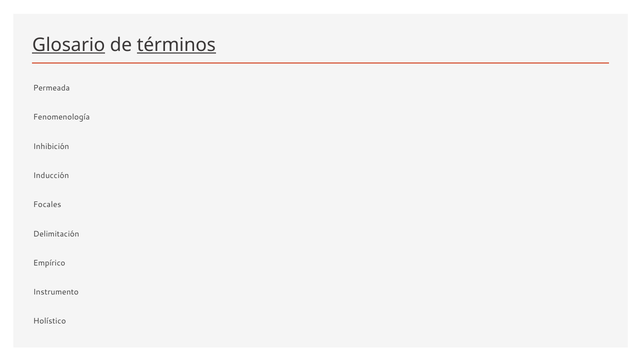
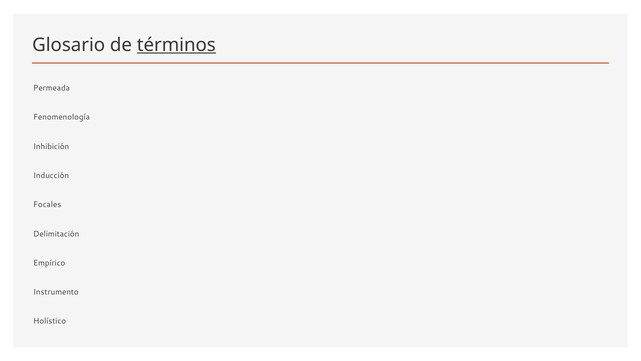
Glosario underline: present -> none (69, 45)
